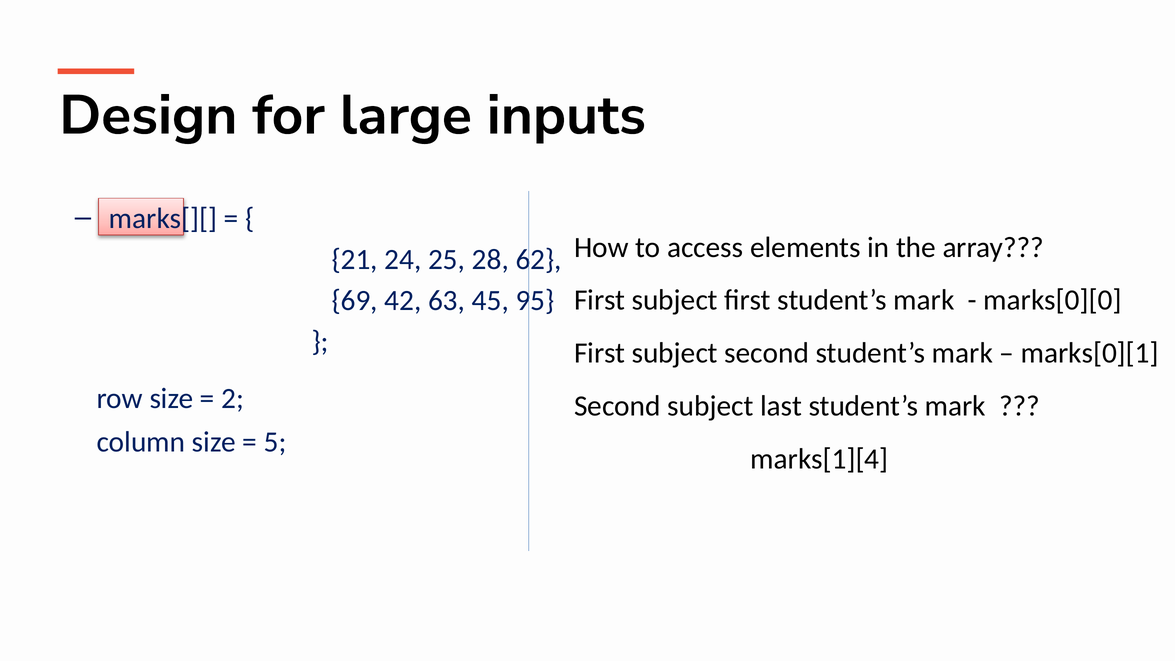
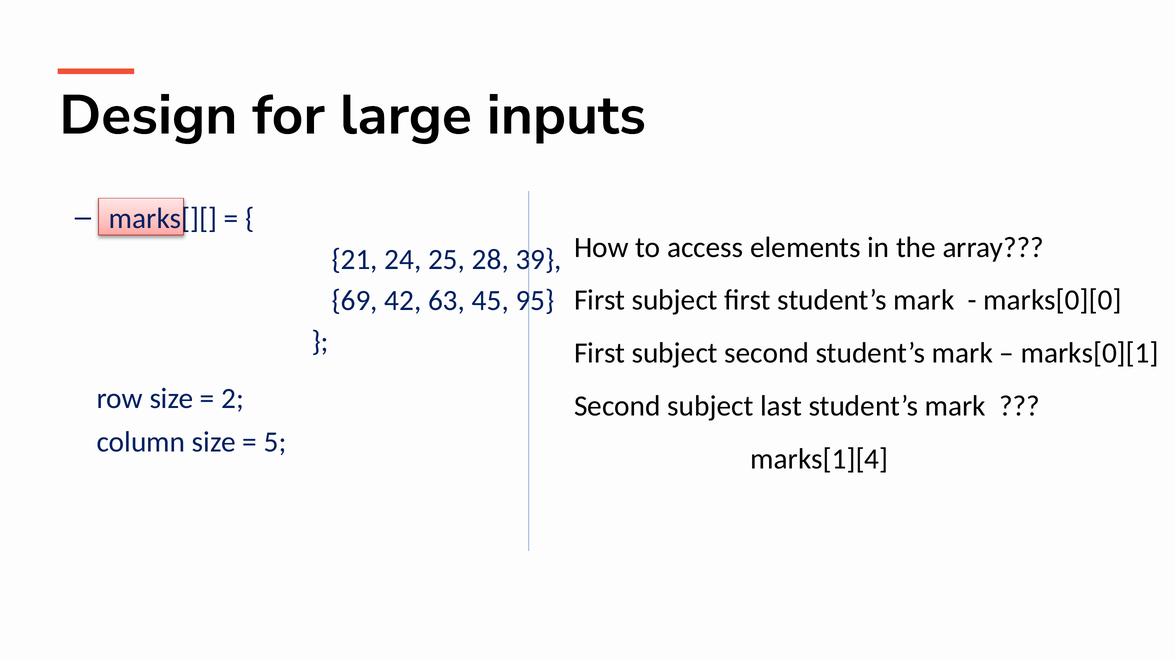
62: 62 -> 39 (539, 259)
